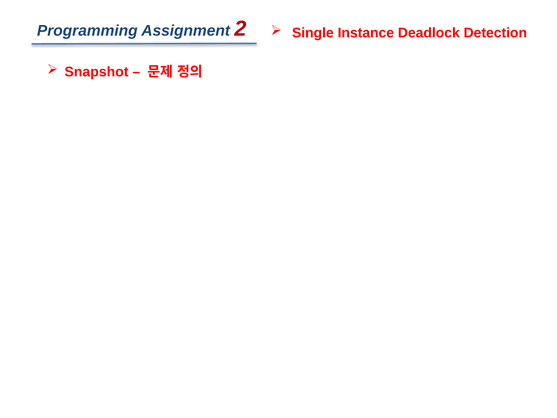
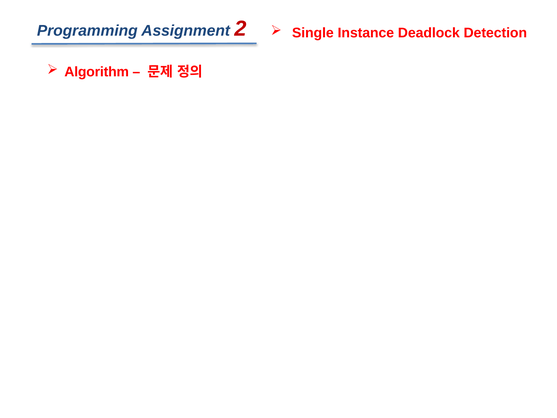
Snapshot: Snapshot -> Algorithm (97, 72)
